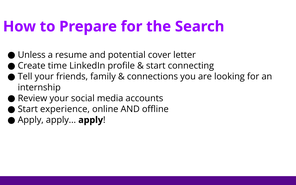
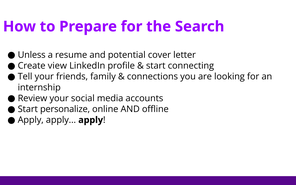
time: time -> view (57, 66)
experience: experience -> personalize (65, 109)
